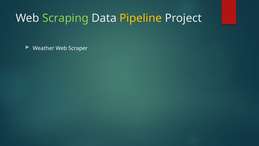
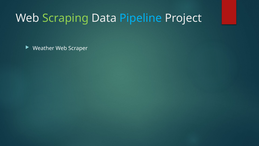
Pipeline colour: yellow -> light blue (141, 18)
